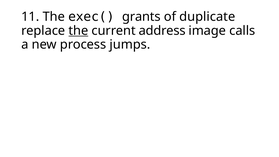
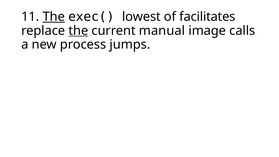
The underline: none -> present (54, 17)
grants: grants -> lowest (141, 17)
duplicate: duplicate -> facilitates (207, 17)
address: address -> manual (162, 31)
